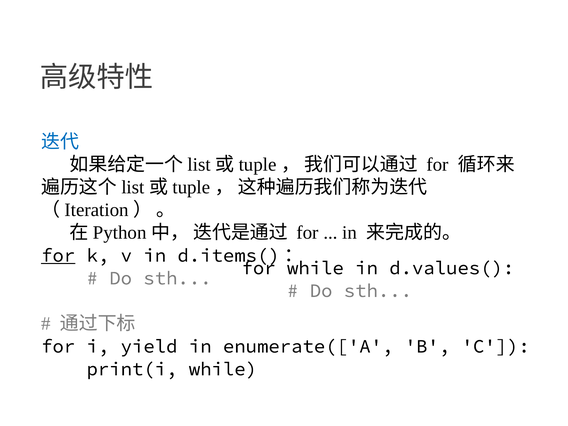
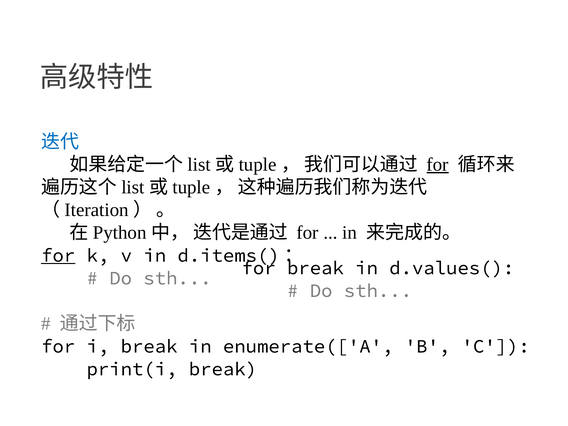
for underline: none -> present (438, 165)
for while: while -> break (315, 268)
i yield: yield -> break (149, 346)
print(i while: while -> break (223, 369)
